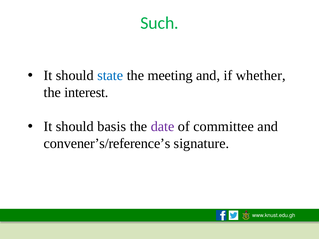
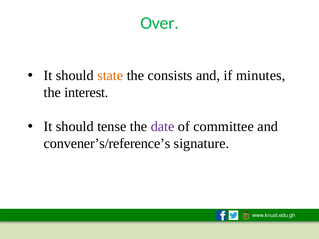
Such: Such -> Over (160, 23)
state colour: blue -> orange (110, 76)
meeting: meeting -> consists (170, 76)
whether: whether -> minutes (261, 76)
basis: basis -> tense (112, 127)
